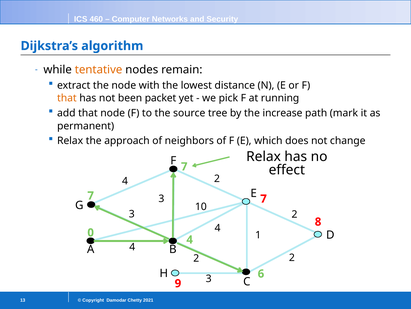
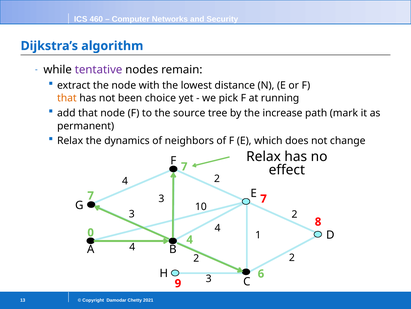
tentative colour: orange -> purple (99, 70)
packet: packet -> choice (160, 98)
approach: approach -> dynamics (127, 141)
